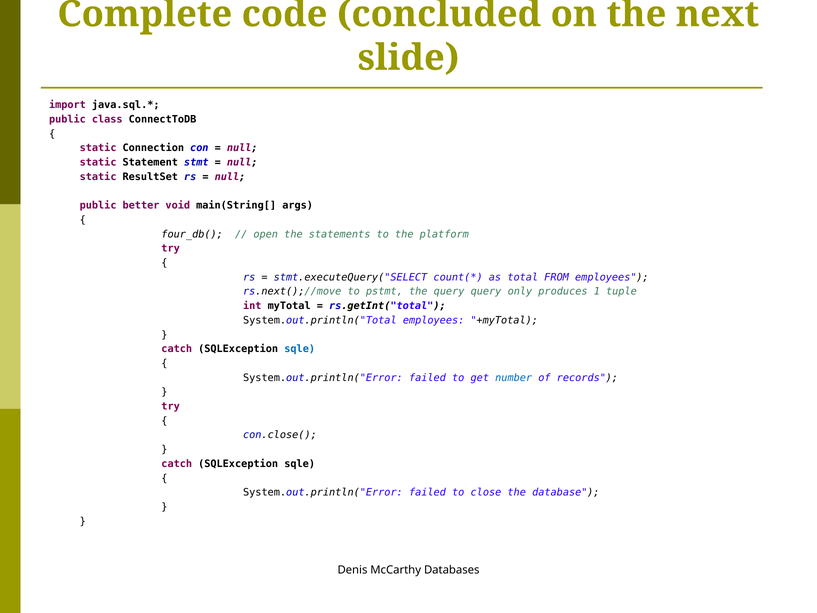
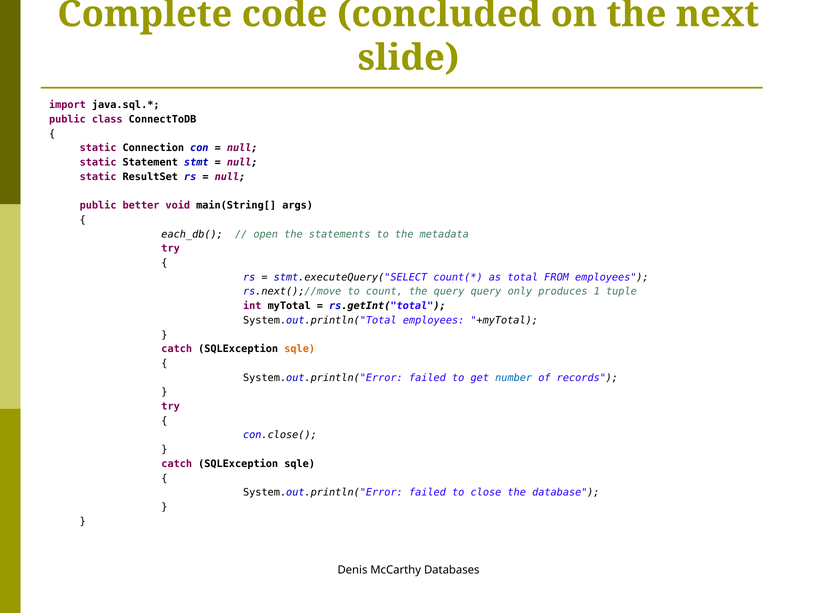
four_db(: four_db( -> each_db( (192, 234)
platform: platform -> metadata (444, 234)
pstmt: pstmt -> count (384, 291)
sqle colour: blue -> orange (300, 349)
